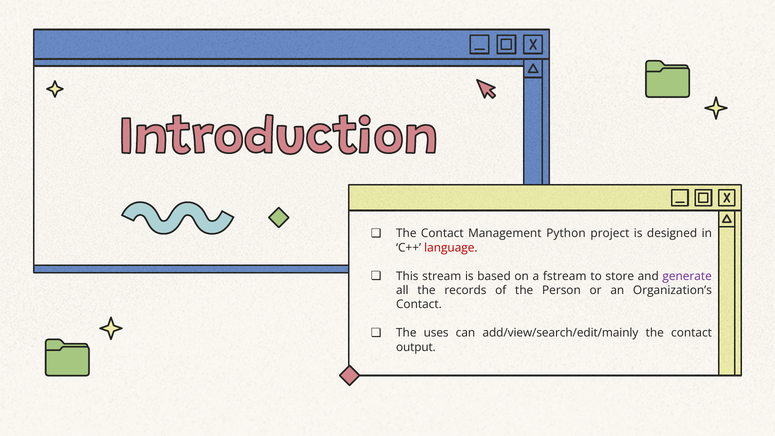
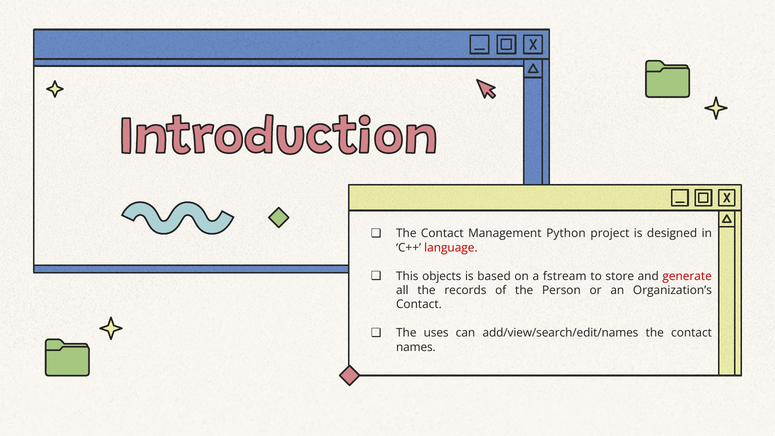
stream: stream -> objects (442, 276)
generate colour: purple -> red (687, 276)
add/view/search/edit/mainly: add/view/search/edit/mainly -> add/view/search/edit/names (560, 333)
output: output -> names (416, 347)
